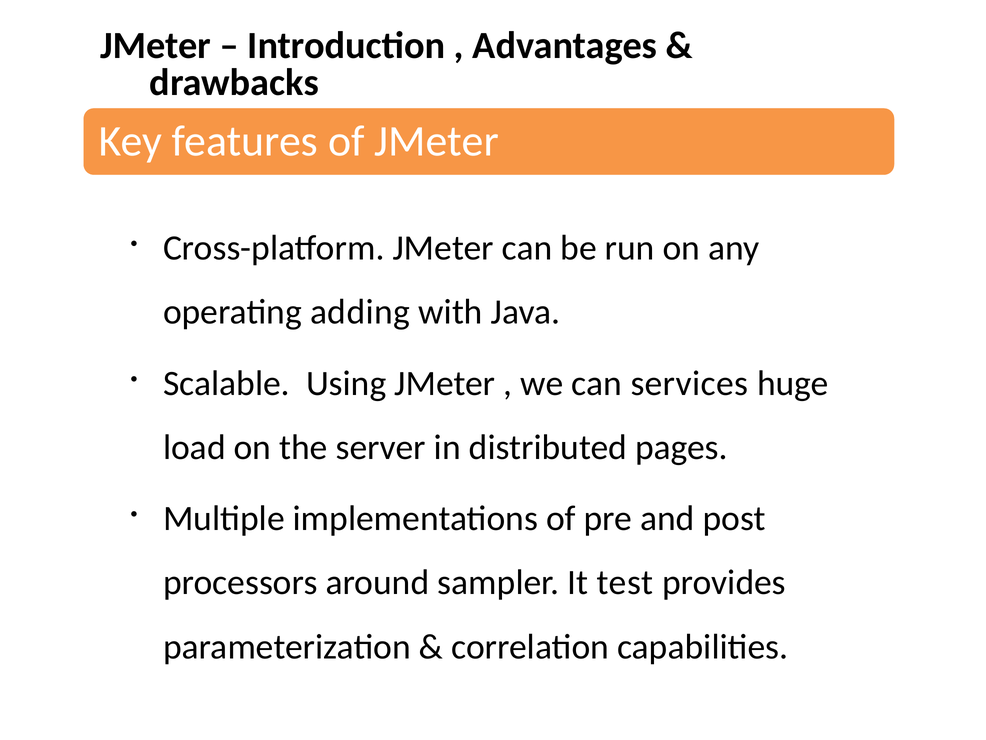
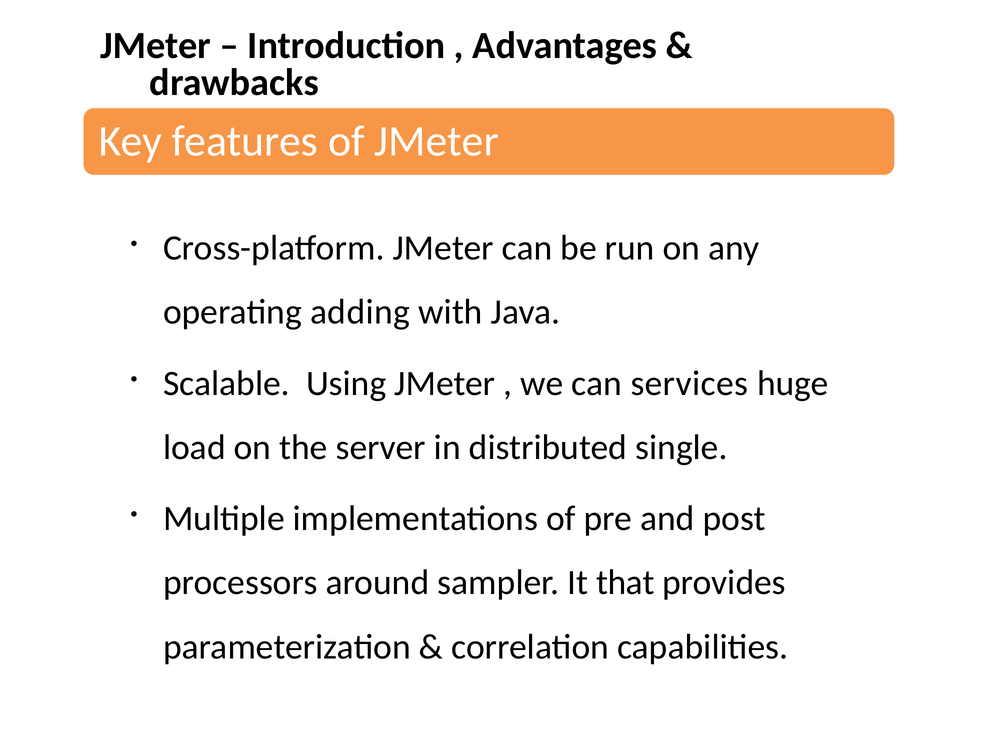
pages: pages -> single (681, 447)
test: test -> that (625, 582)
